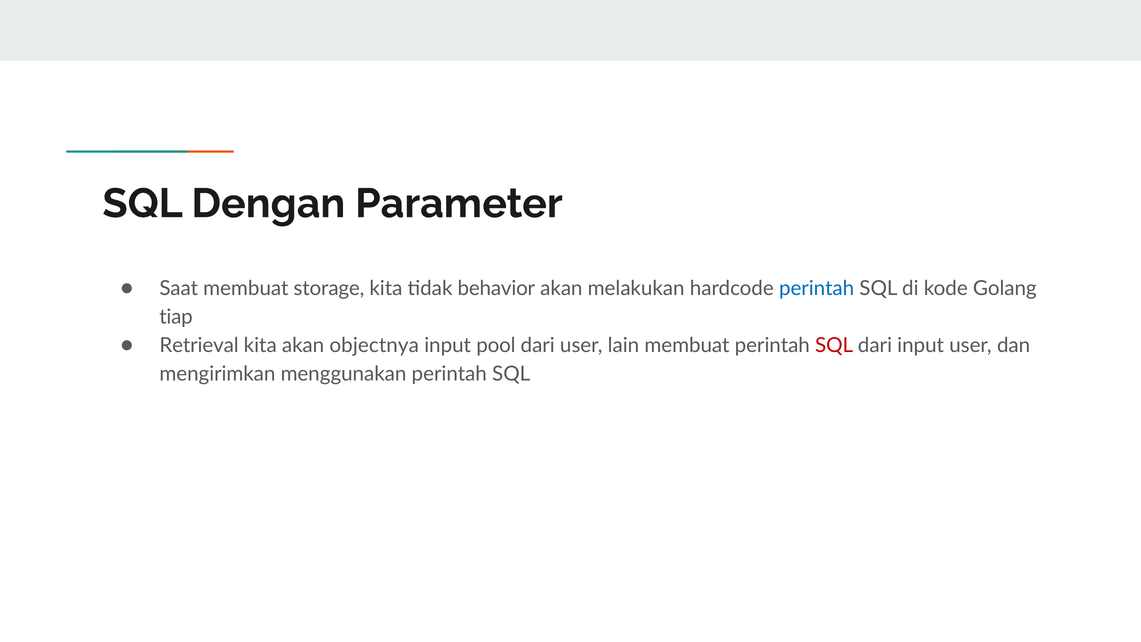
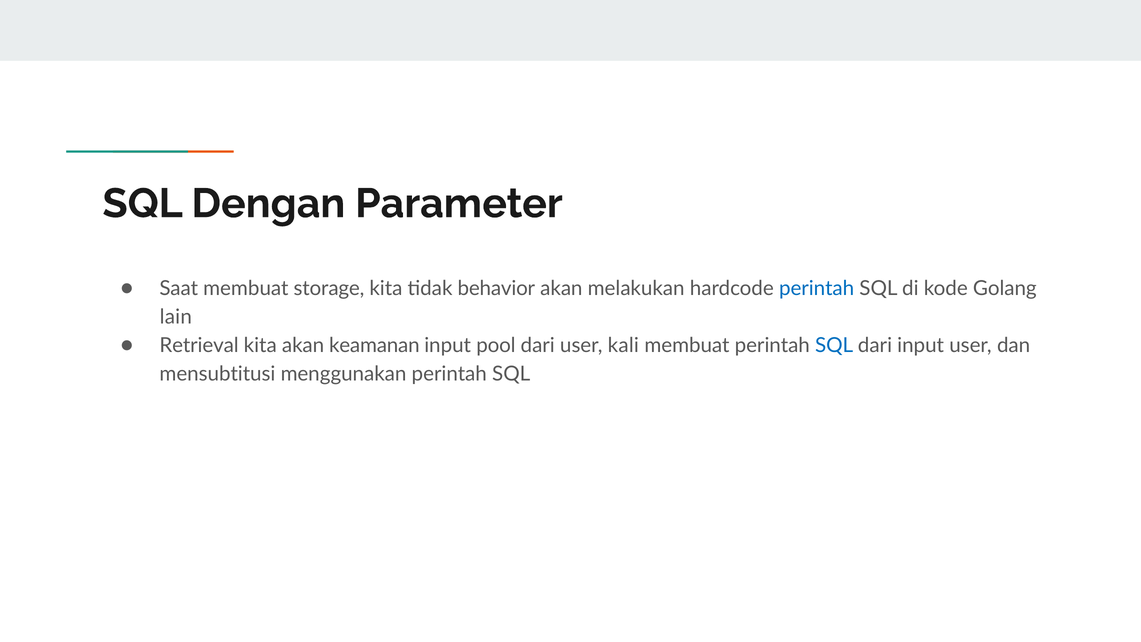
tiap: tiap -> lain (176, 317)
objectnya: objectnya -> keamanan (374, 345)
lain: lain -> kali (623, 345)
SQL colour: red -> blue (834, 345)
mengirimkan: mengirimkan -> mensubtitusi (217, 374)
